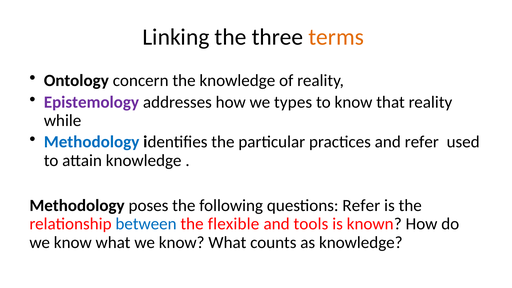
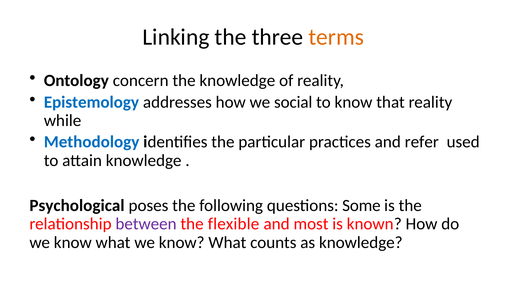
Epistemology colour: purple -> blue (91, 102)
types: types -> social (293, 102)
Methodology: Methodology -> Psychological (77, 206)
questions Refer: Refer -> Some (361, 206)
between colour: blue -> purple (146, 224)
tools: tools -> most (311, 224)
